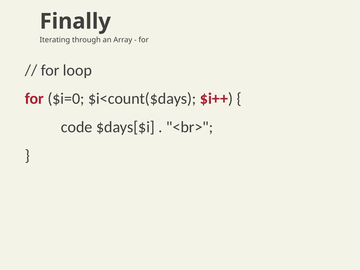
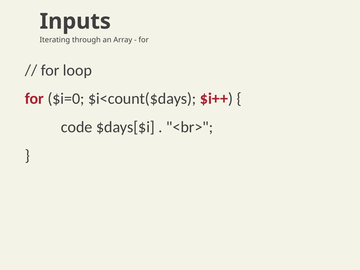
Finally: Finally -> Inputs (75, 21)
